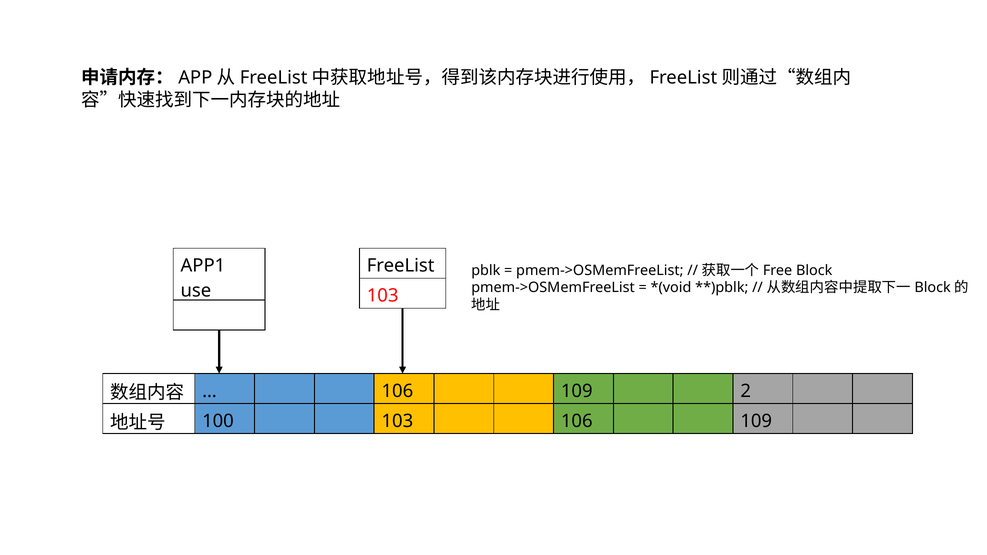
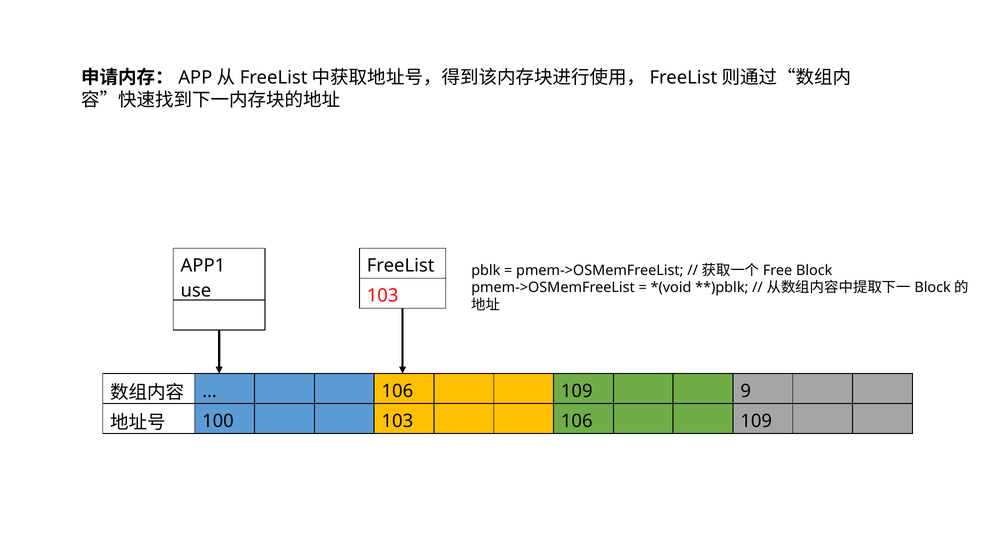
2: 2 -> 9 (746, 391)
